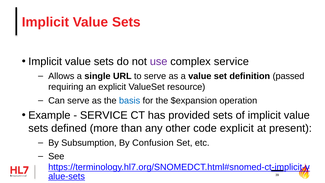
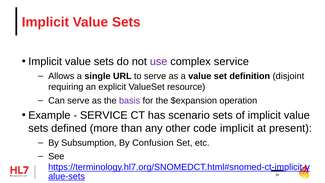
passed: passed -> disjoint (288, 76)
basis colour: blue -> purple (130, 100)
provided: provided -> scenario (189, 115)
code explicit: explicit -> implicit (237, 128)
